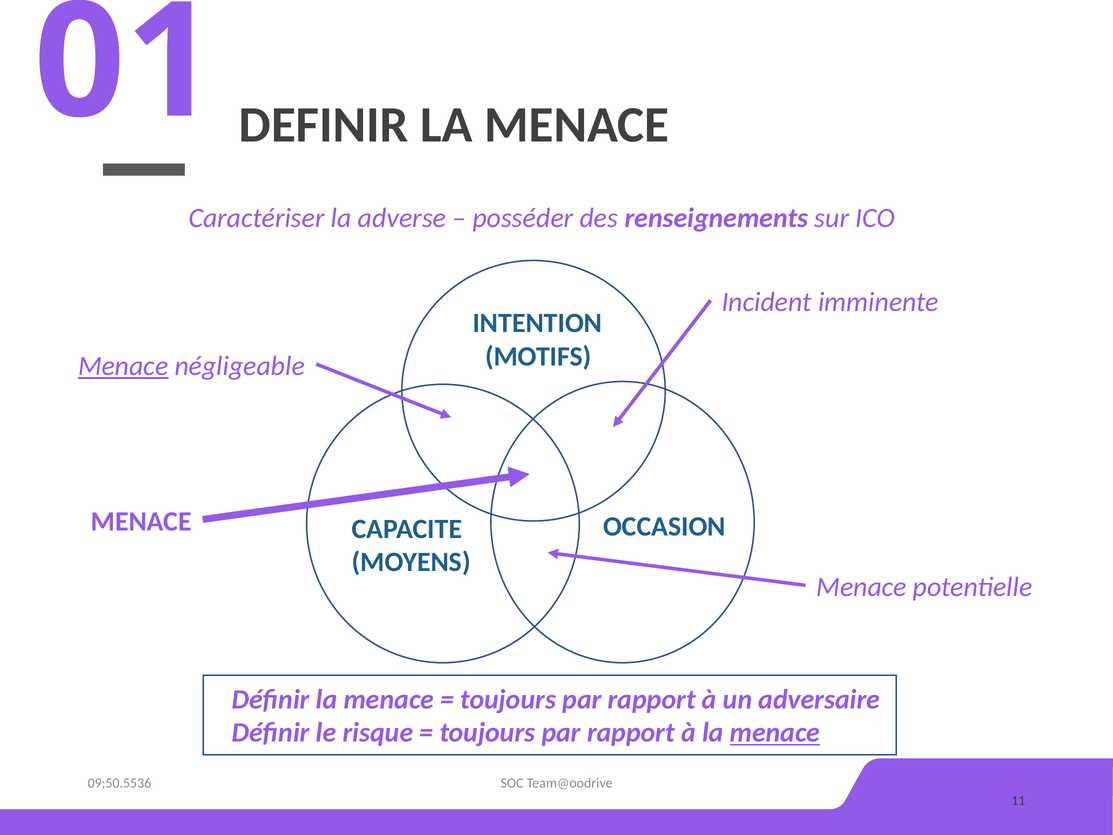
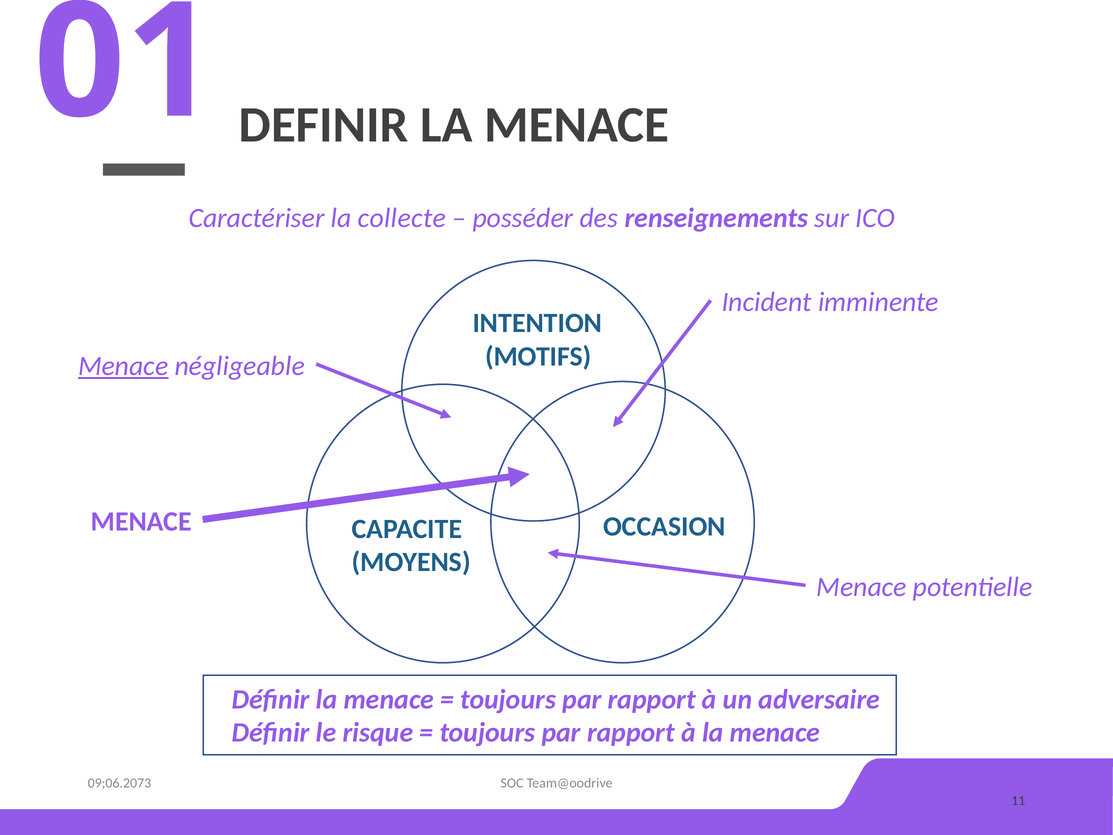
la adverse: adverse -> collecte (402, 218)
menace underline: present -> none (775, 732)
09;50.5536: 09;50.5536 -> 09;06.2073 (119, 783)
